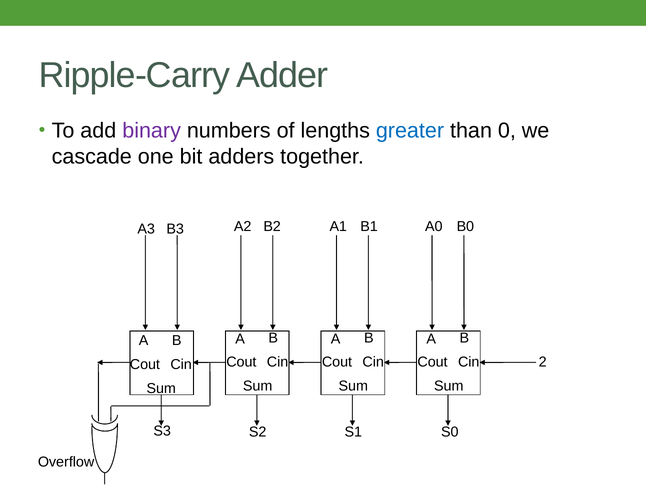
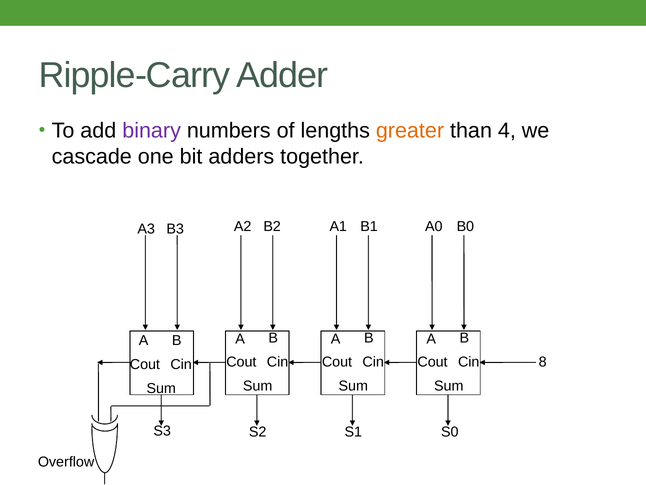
greater colour: blue -> orange (410, 131)
0: 0 -> 4 (507, 131)
2: 2 -> 8 (543, 362)
